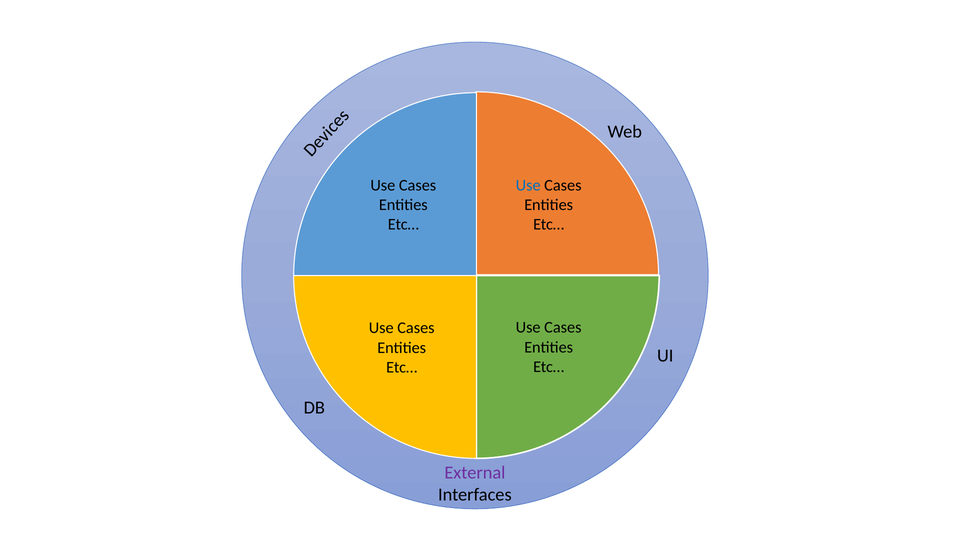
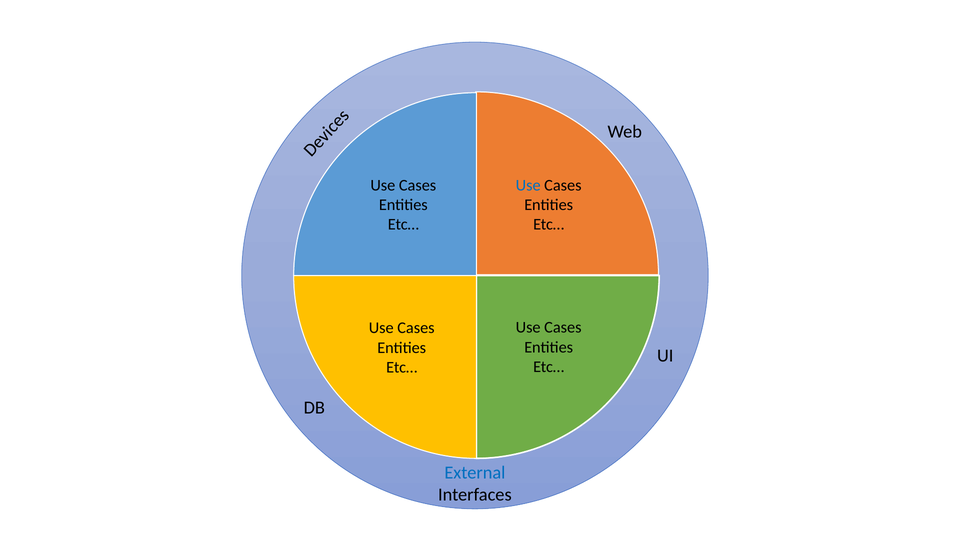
External colour: purple -> blue (475, 473)
